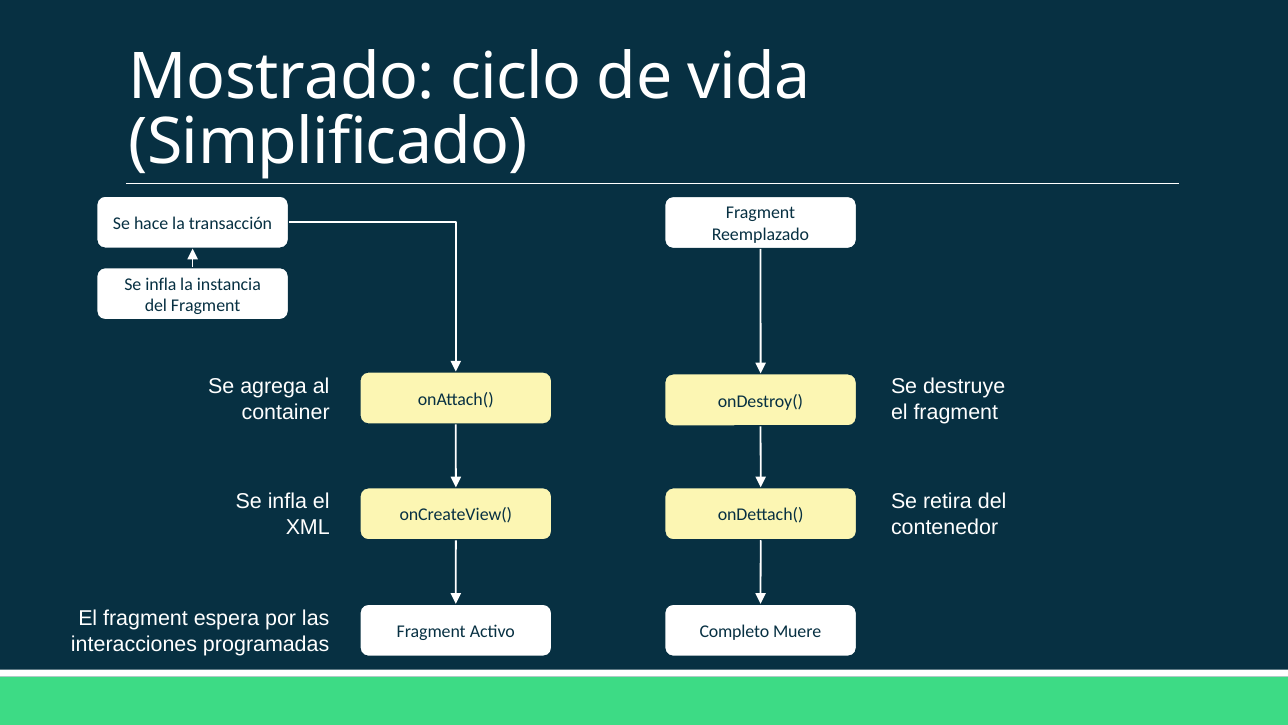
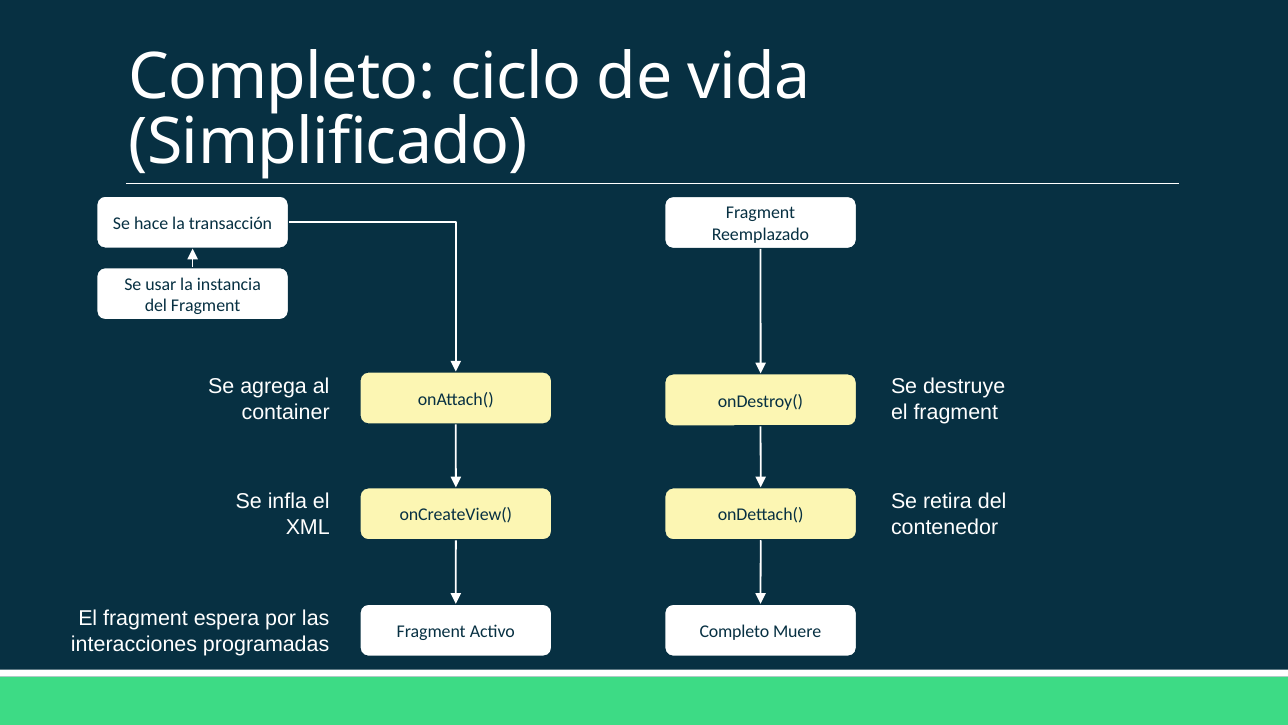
Mostrado: Mostrado -> Completo (282, 77)
infla: infla -> usar (161, 284)
